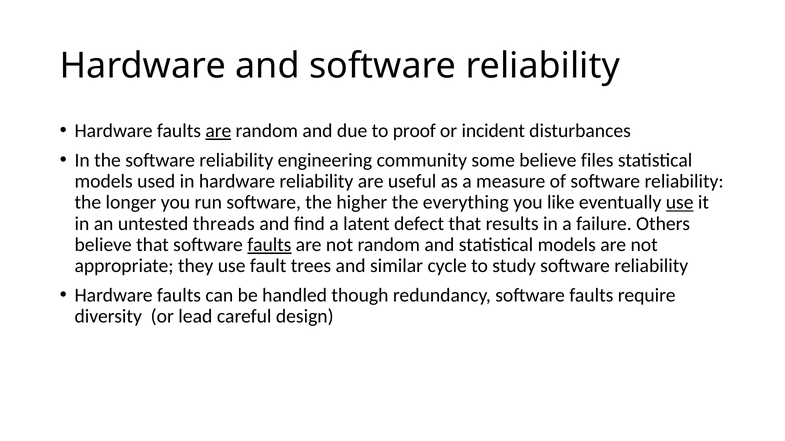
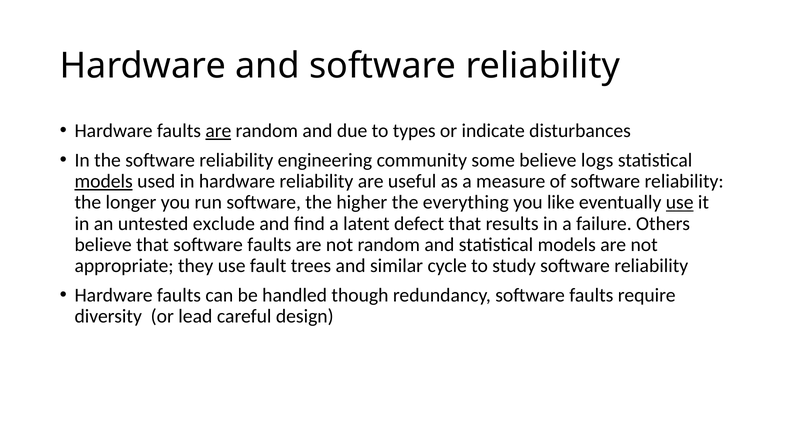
proof: proof -> types (414, 131)
incident: incident -> indicate (493, 131)
files: files -> logs (597, 160)
models underline: none -> present (104, 182)
threads: threads -> exclude (224, 224)
faults underline: present -> none (269, 245)
